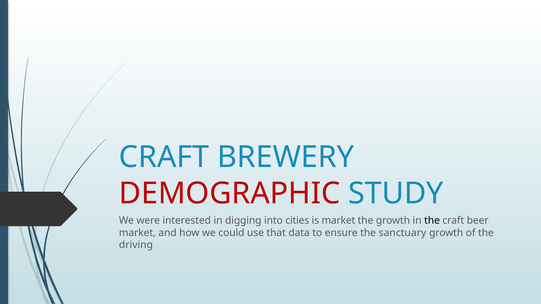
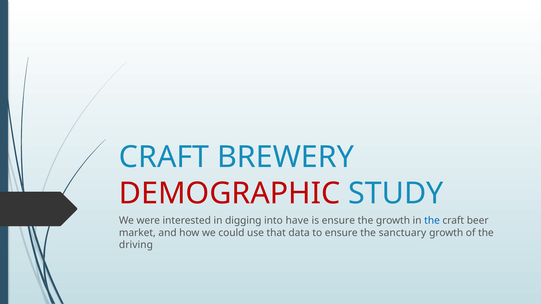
cities: cities -> have (297, 221)
is market: market -> ensure (338, 221)
the colour: black -> blue (432, 221)
